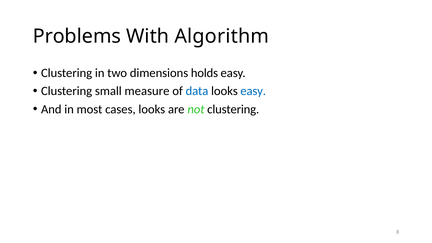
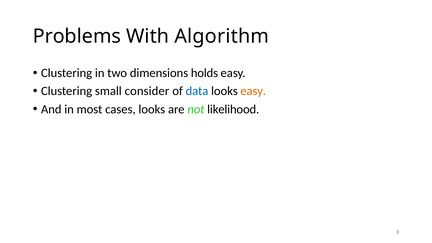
measure: measure -> consider (147, 91)
easy colour: blue -> orange (253, 91)
not clustering: clustering -> likelihood (233, 109)
